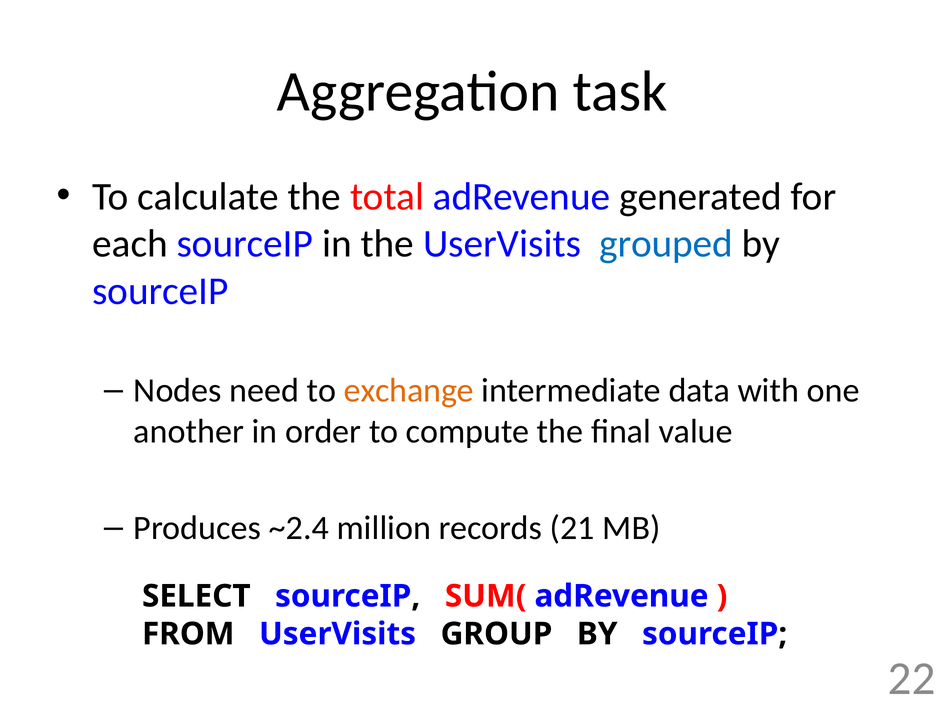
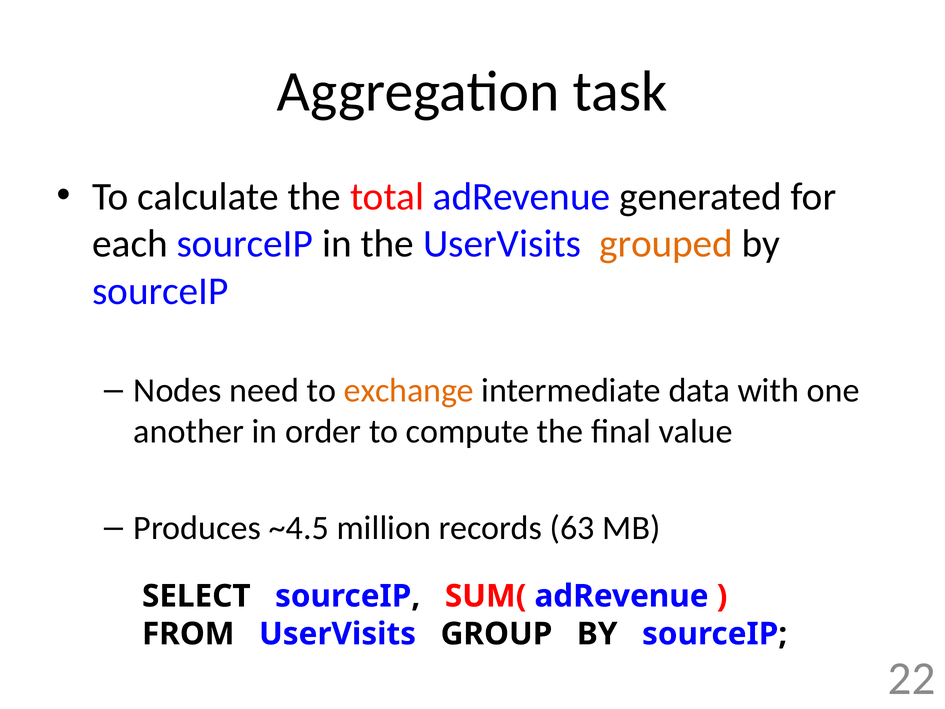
grouped colour: blue -> orange (666, 244)
~2.4: ~2.4 -> ~4.5 (299, 528)
21: 21 -> 63 (572, 528)
